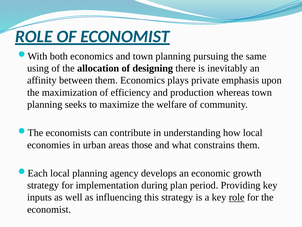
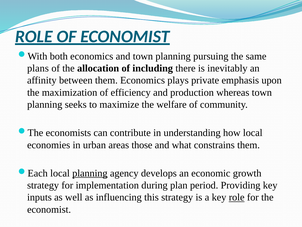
using: using -> plans (38, 68)
designing: designing -> including (153, 68)
planning underline: none -> present (90, 173)
